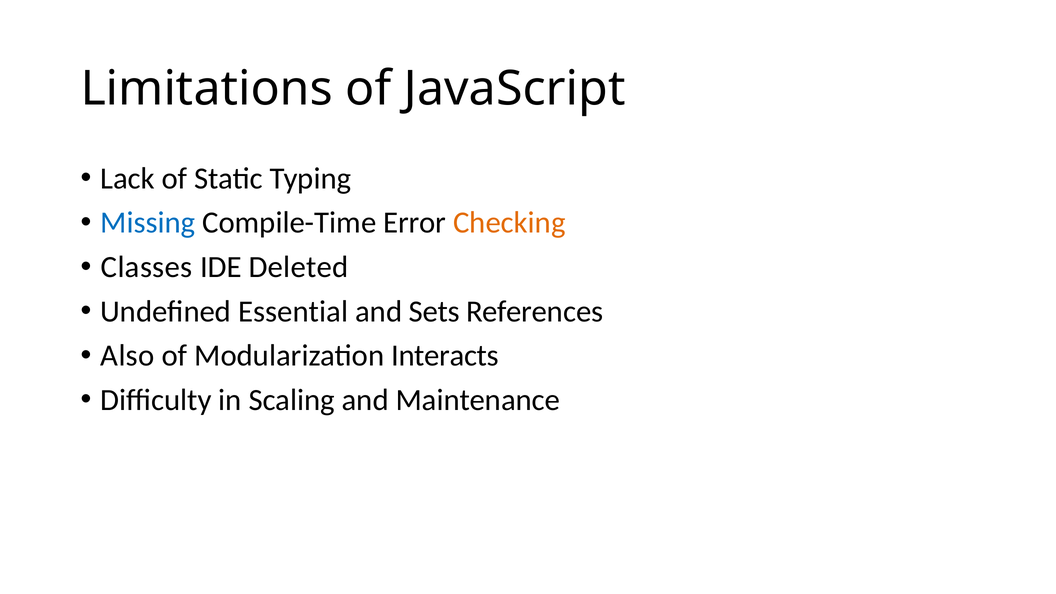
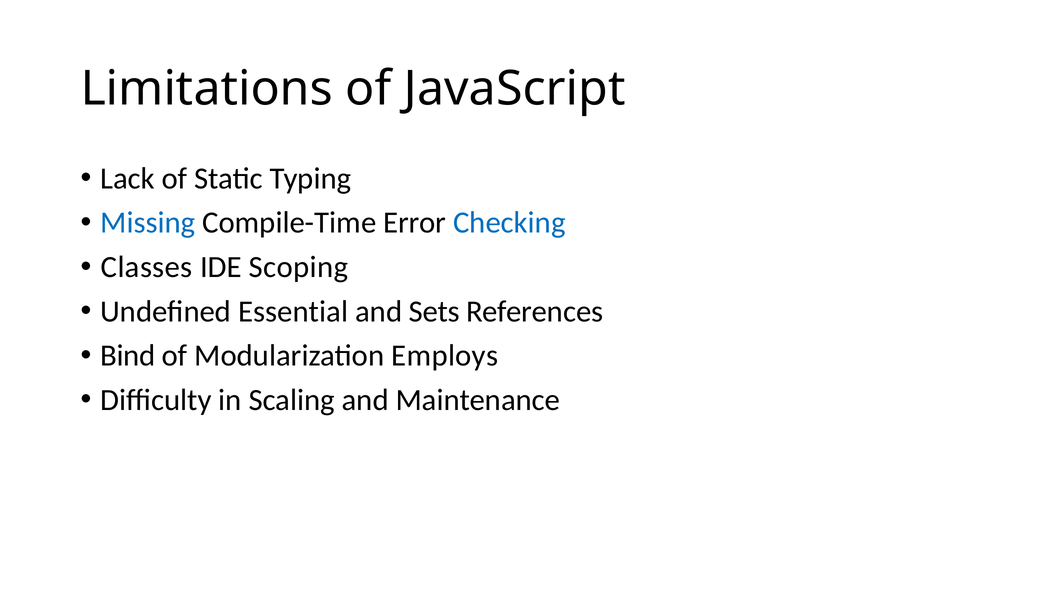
Checking colour: orange -> blue (509, 223)
Deleted: Deleted -> Scoping (299, 267)
Also: Also -> Bind (128, 356)
Interacts: Interacts -> Employs (445, 356)
